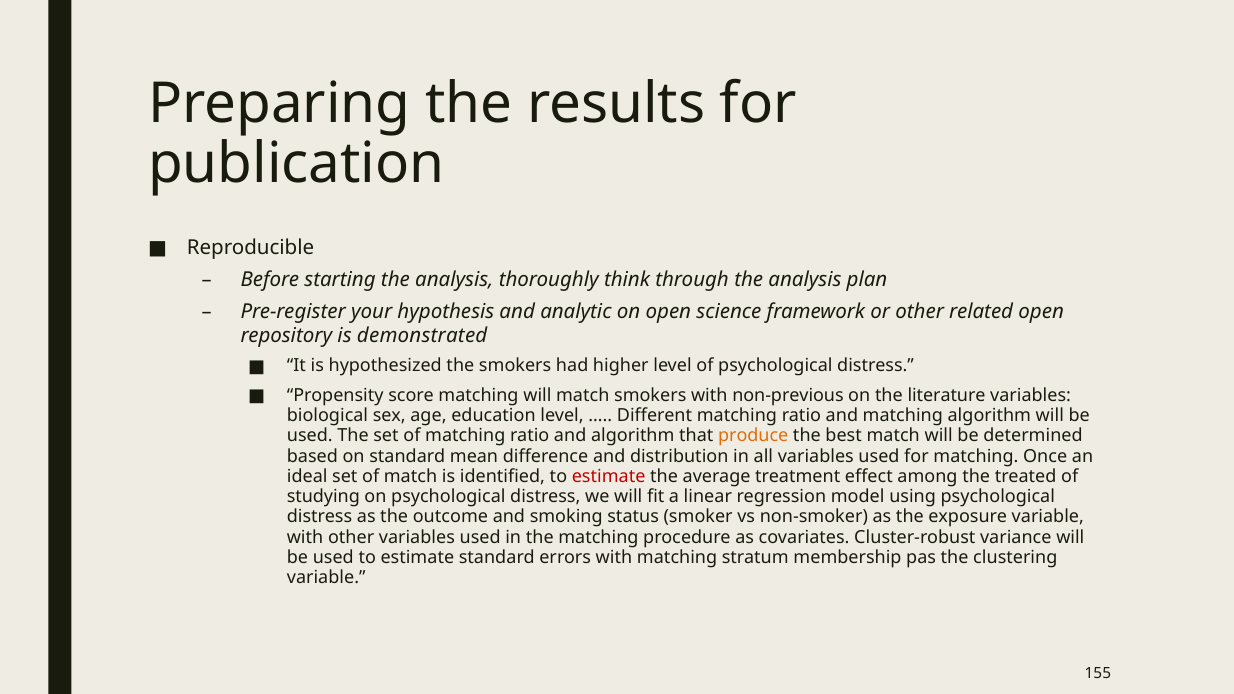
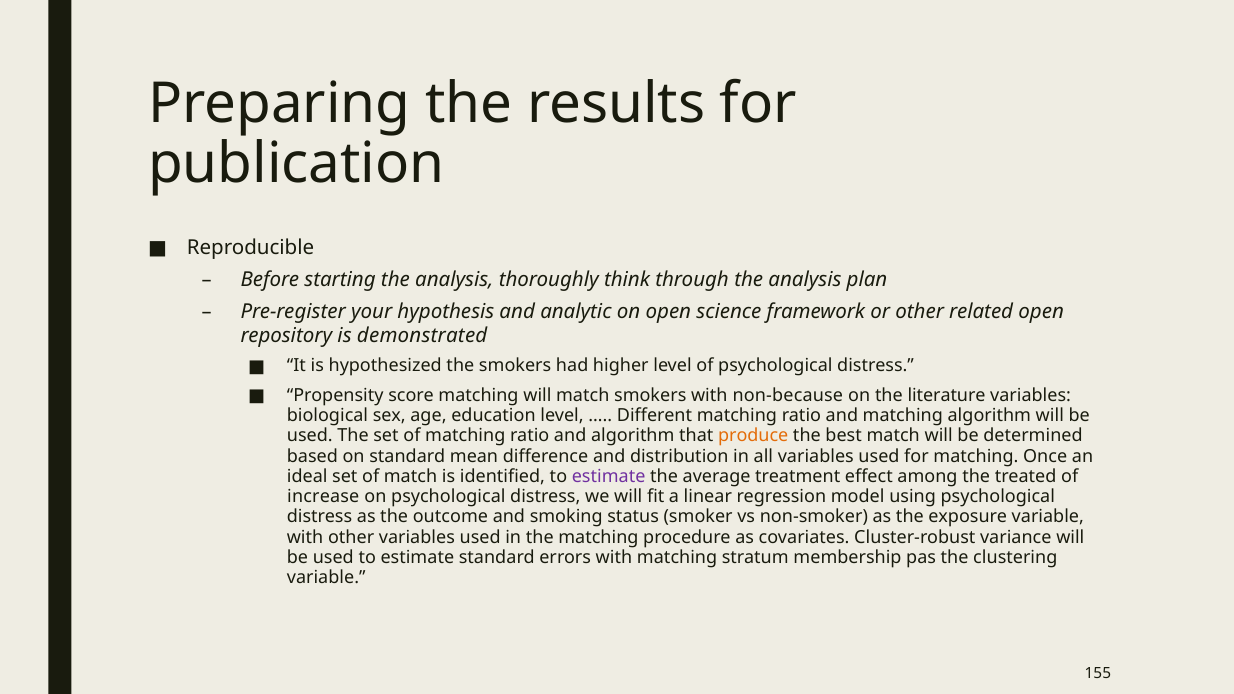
non-previous: non-previous -> non-because (788, 395)
estimate colour: red -> purple (609, 476)
studying: studying -> increase (323, 497)
